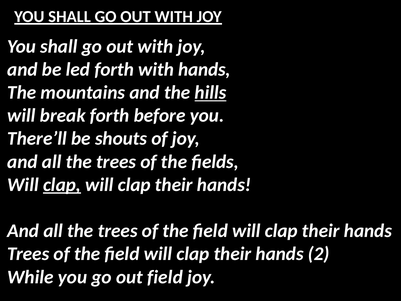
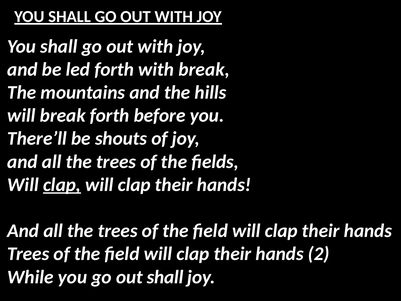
with hands: hands -> break (204, 69)
hills underline: present -> none (210, 92)
out field: field -> shall (165, 277)
